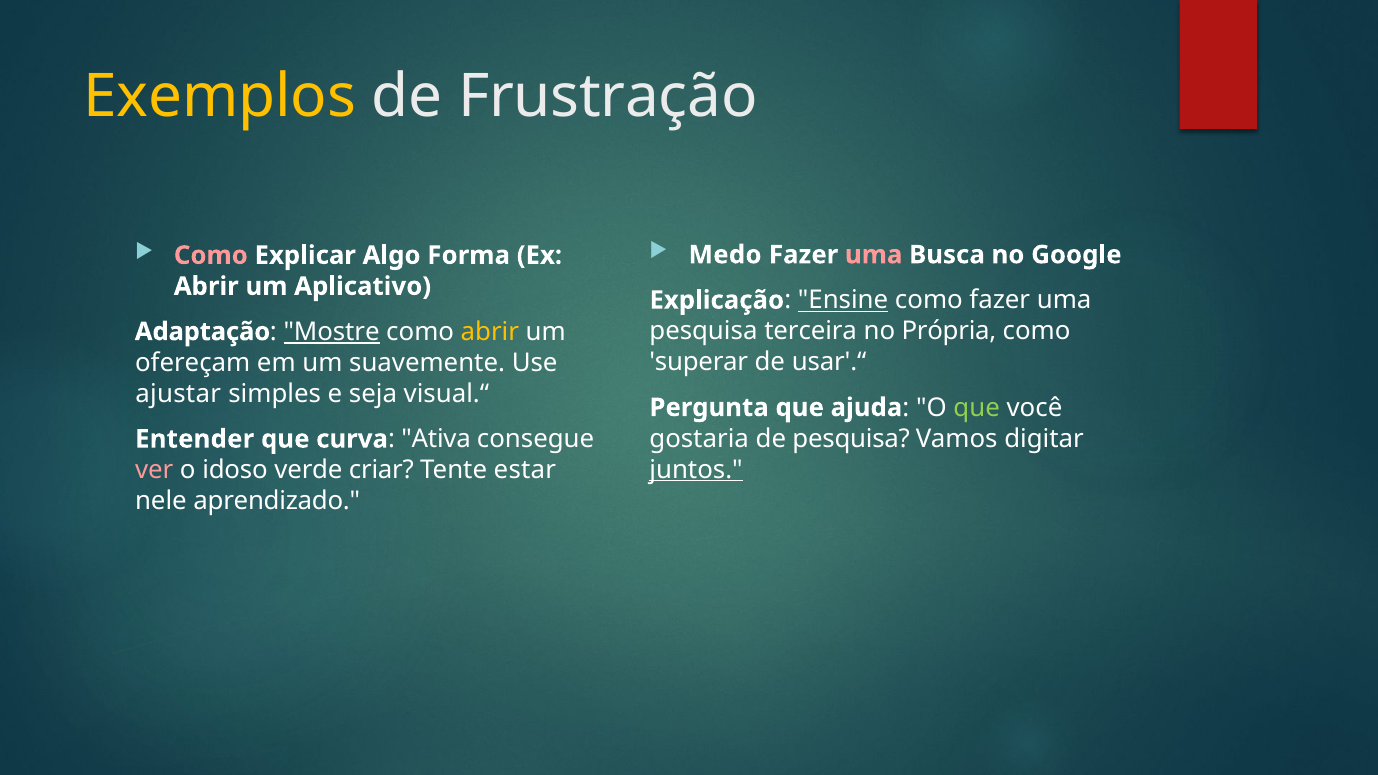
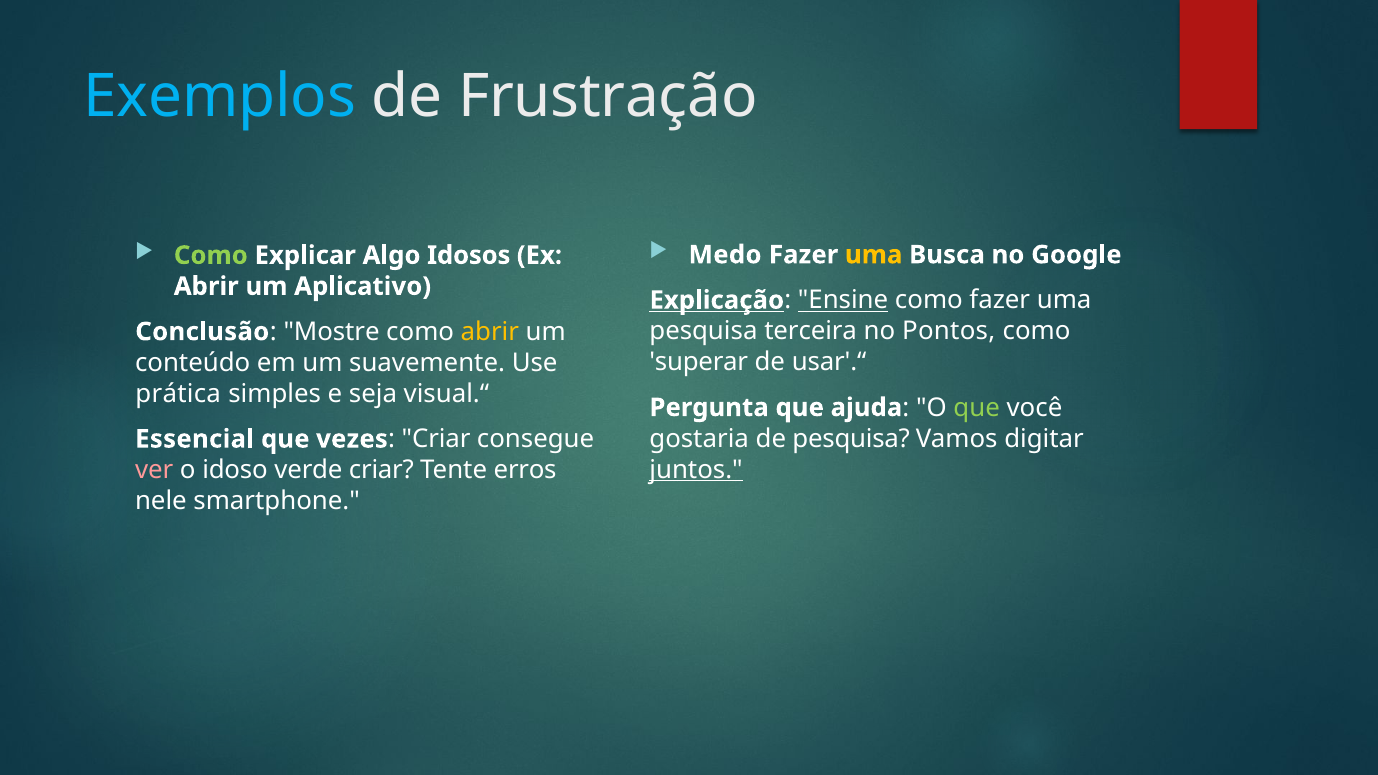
Exemplos colour: yellow -> light blue (220, 97)
uma colour: pink -> yellow (874, 255)
Como colour: pink -> light green (211, 255)
Forma: Forma -> Idosos (469, 255)
Explicação underline: none -> present (717, 300)
Própria: Própria -> Pontos (949, 331)
Adaptação: Adaptação -> Conclusão (202, 332)
Mostre underline: present -> none (332, 332)
ofereçam: ofereçam -> conteúdo (193, 363)
ajustar: ajustar -> prática (178, 394)
Entender: Entender -> Essencial (195, 439)
curva: curva -> vezes (352, 439)
Ativa: Ativa -> Criar (436, 439)
estar: estar -> erros (525, 470)
aprendizado: aprendizado -> smartphone (277, 501)
